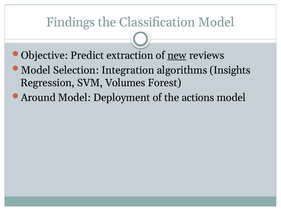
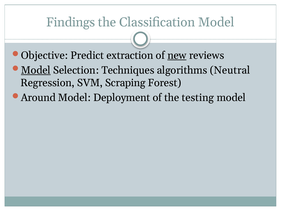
Model underline: none -> present (36, 70)
Integration: Integration -> Techniques (128, 70)
Insights: Insights -> Neutral (230, 70)
Volumes: Volumes -> Scraping (125, 83)
actions: actions -> testing (198, 98)
